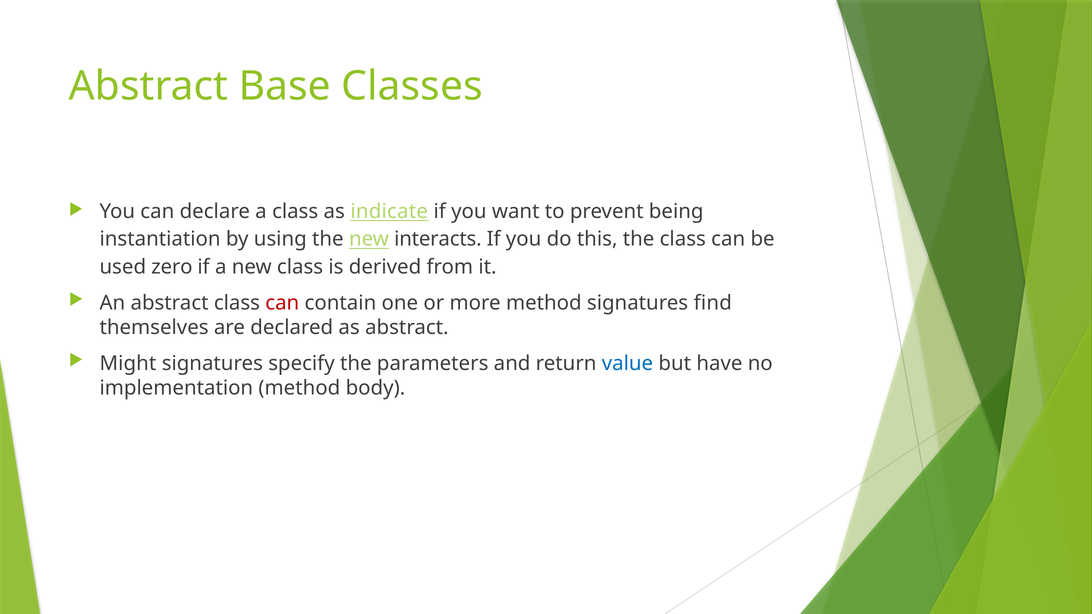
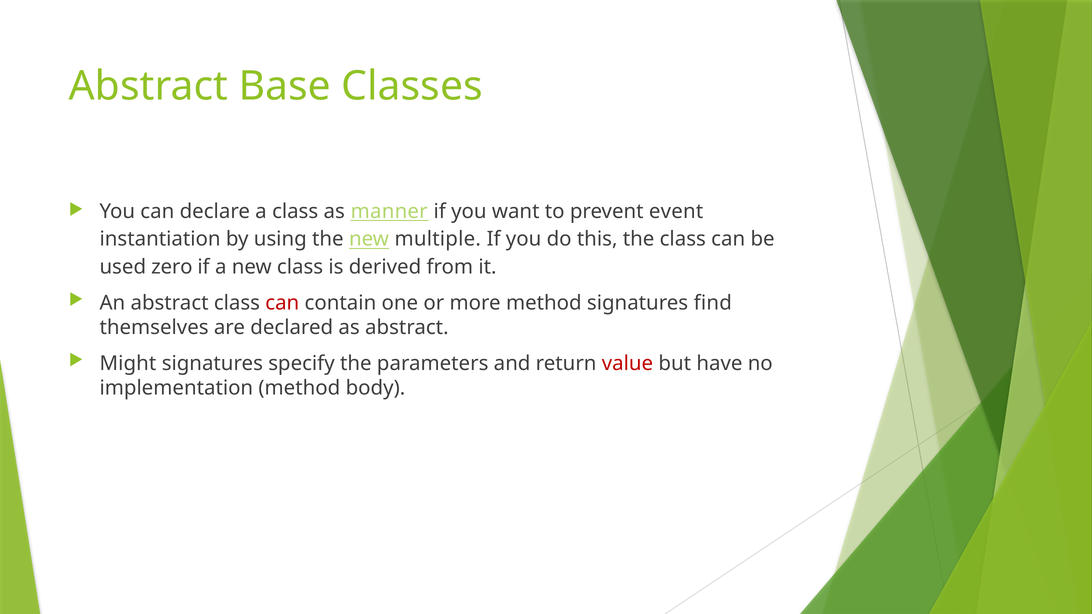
indicate: indicate -> manner (389, 211)
being: being -> event (676, 211)
interacts: interacts -> multiple (438, 239)
value colour: blue -> red (627, 364)
